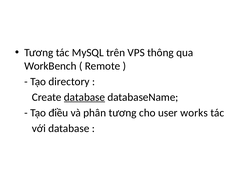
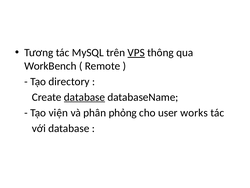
VPS underline: none -> present (136, 52)
điều: điều -> viện (58, 112)
phân tương: tương -> phỏng (123, 112)
